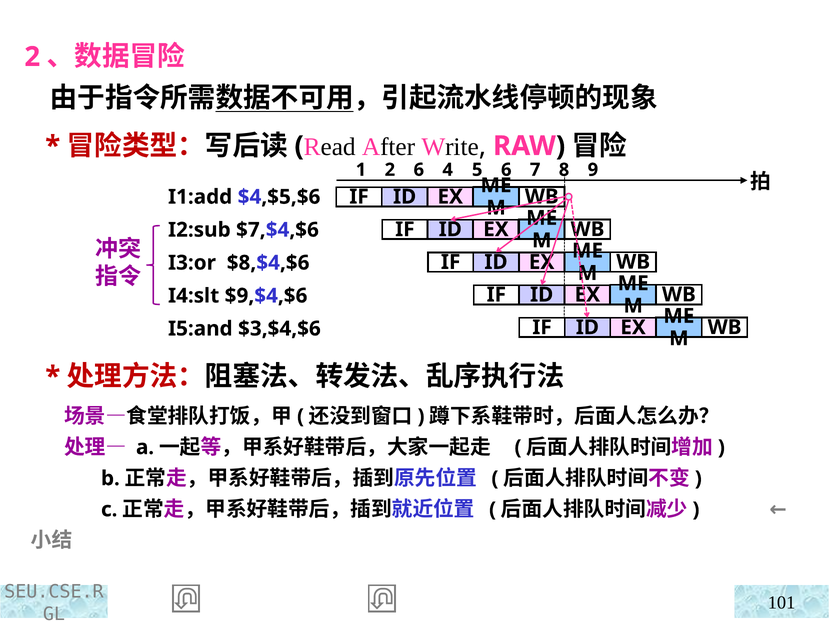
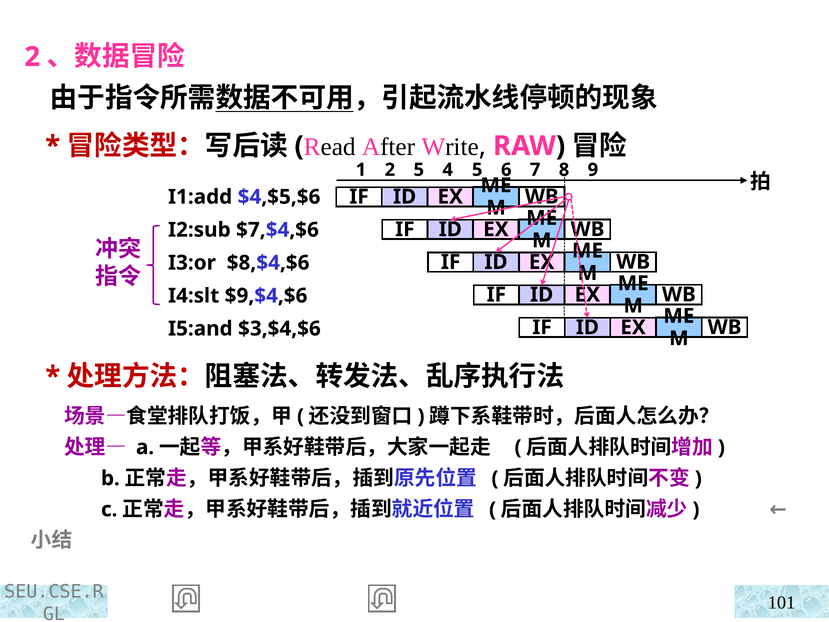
2 6: 6 -> 5 (419, 170)
